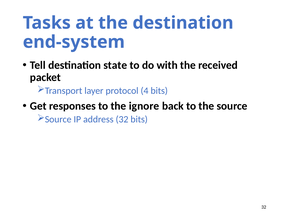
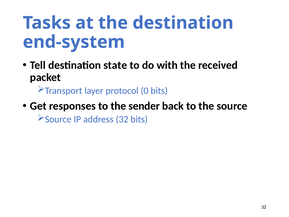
4: 4 -> 0 (145, 91)
ignore: ignore -> sender (144, 106)
